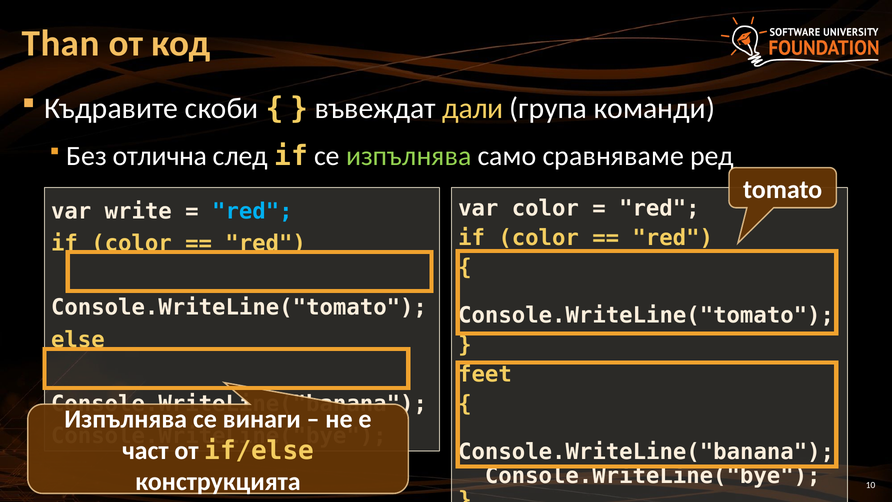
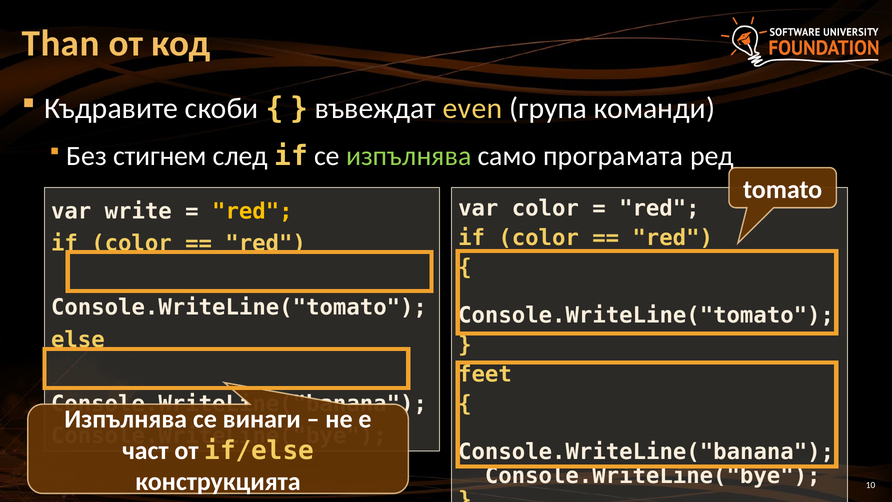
дали: дали -> even (473, 109)
отлична: отлична -> стигнем (160, 156)
сравняваме: сравняваме -> програмата (613, 156)
red colour: light blue -> yellow (252, 211)
